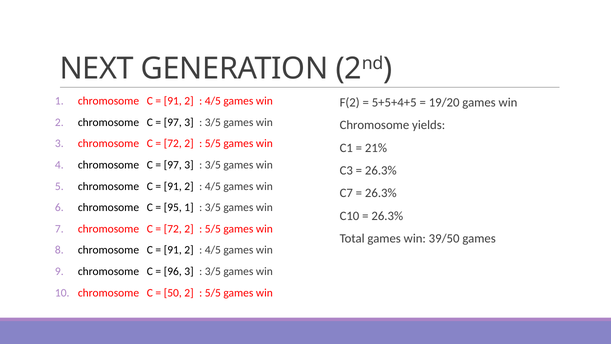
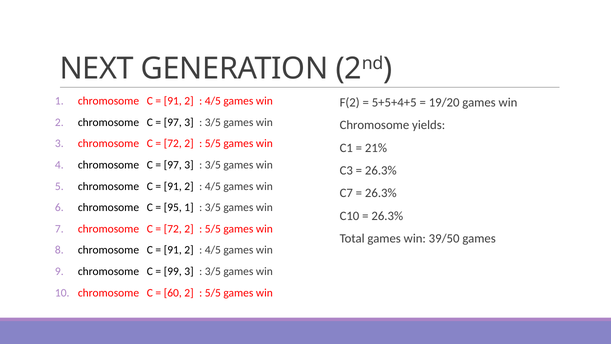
96: 96 -> 99 (173, 271)
50: 50 -> 60 (173, 293)
